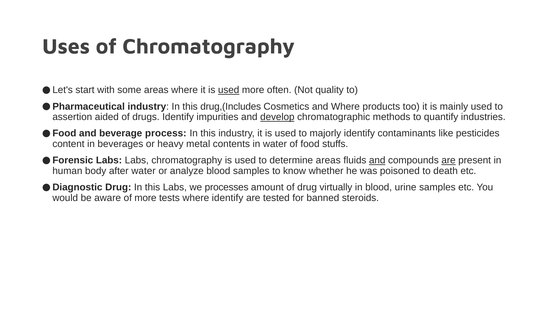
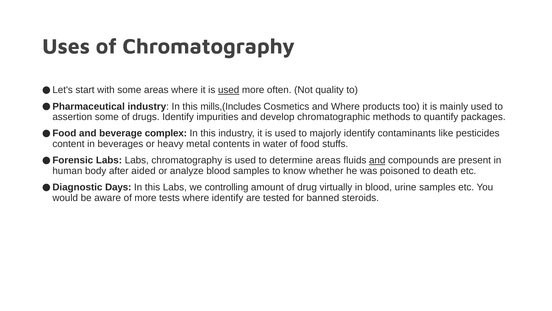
drug,(Includes: drug,(Includes -> mills,(Includes (231, 106)
assertion aided: aided -> some (107, 117)
develop underline: present -> none (277, 117)
industries: industries -> packages (483, 117)
process: process -> complex (166, 133)
are underline: present -> none (449, 160)
after water: water -> aided (143, 171)
Drug: Drug -> Days (118, 187)
processes: processes -> controlling (227, 187)
